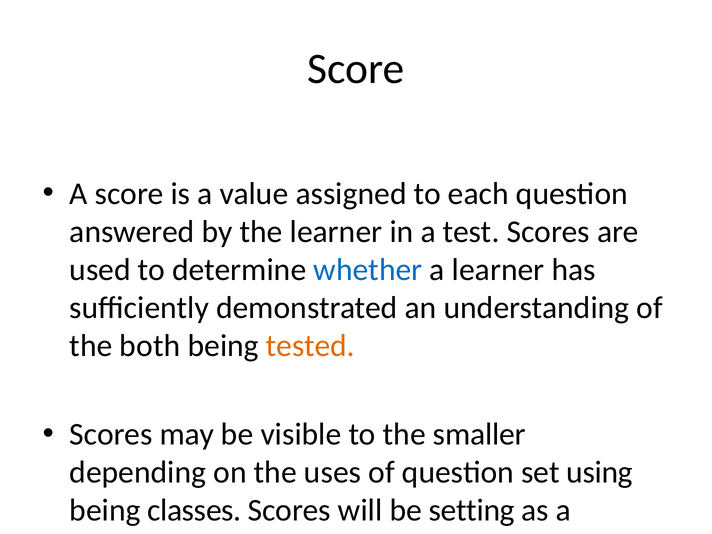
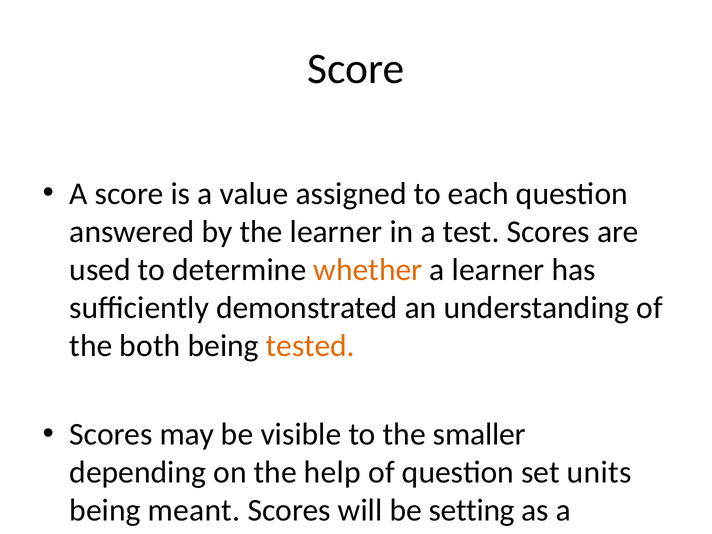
whether colour: blue -> orange (368, 270)
the uses: uses -> help (332, 472)
using: using -> units (599, 472)
classes: classes -> meant (194, 510)
